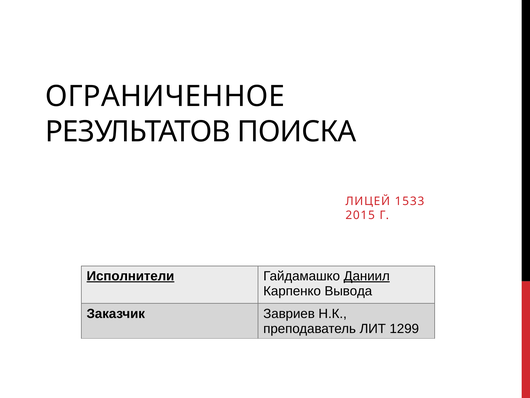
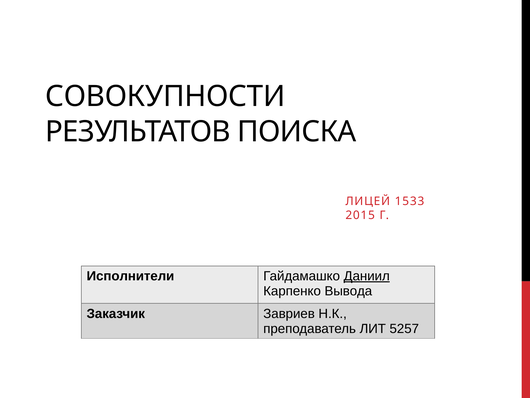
ОГРАНИЧЕННОЕ: ОГРАНИЧЕННОЕ -> СОВОКУПНОСТИ (165, 96)
Исполнители underline: present -> none (130, 276)
1299: 1299 -> 5257 (404, 328)
